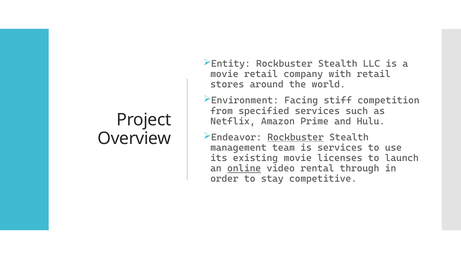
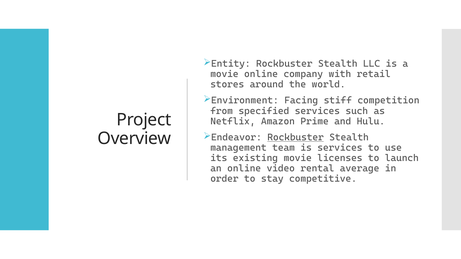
movie retail: retail -> online (261, 74)
online underline: present -> none (244, 169)
through: through -> average (360, 169)
